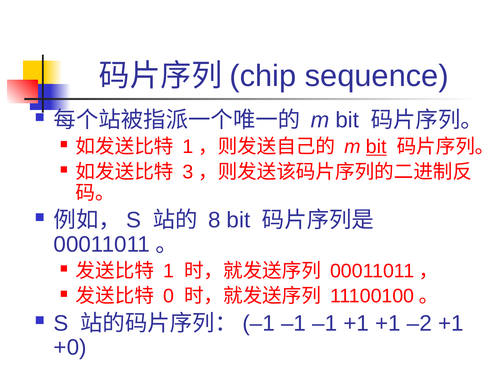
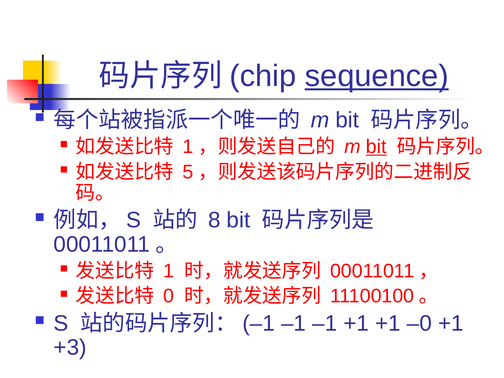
sequence underline: none -> present (377, 76)
3: 3 -> 5 (188, 172)
–2: –2 -> –0 (419, 323)
+0: +0 -> +3 (70, 348)
